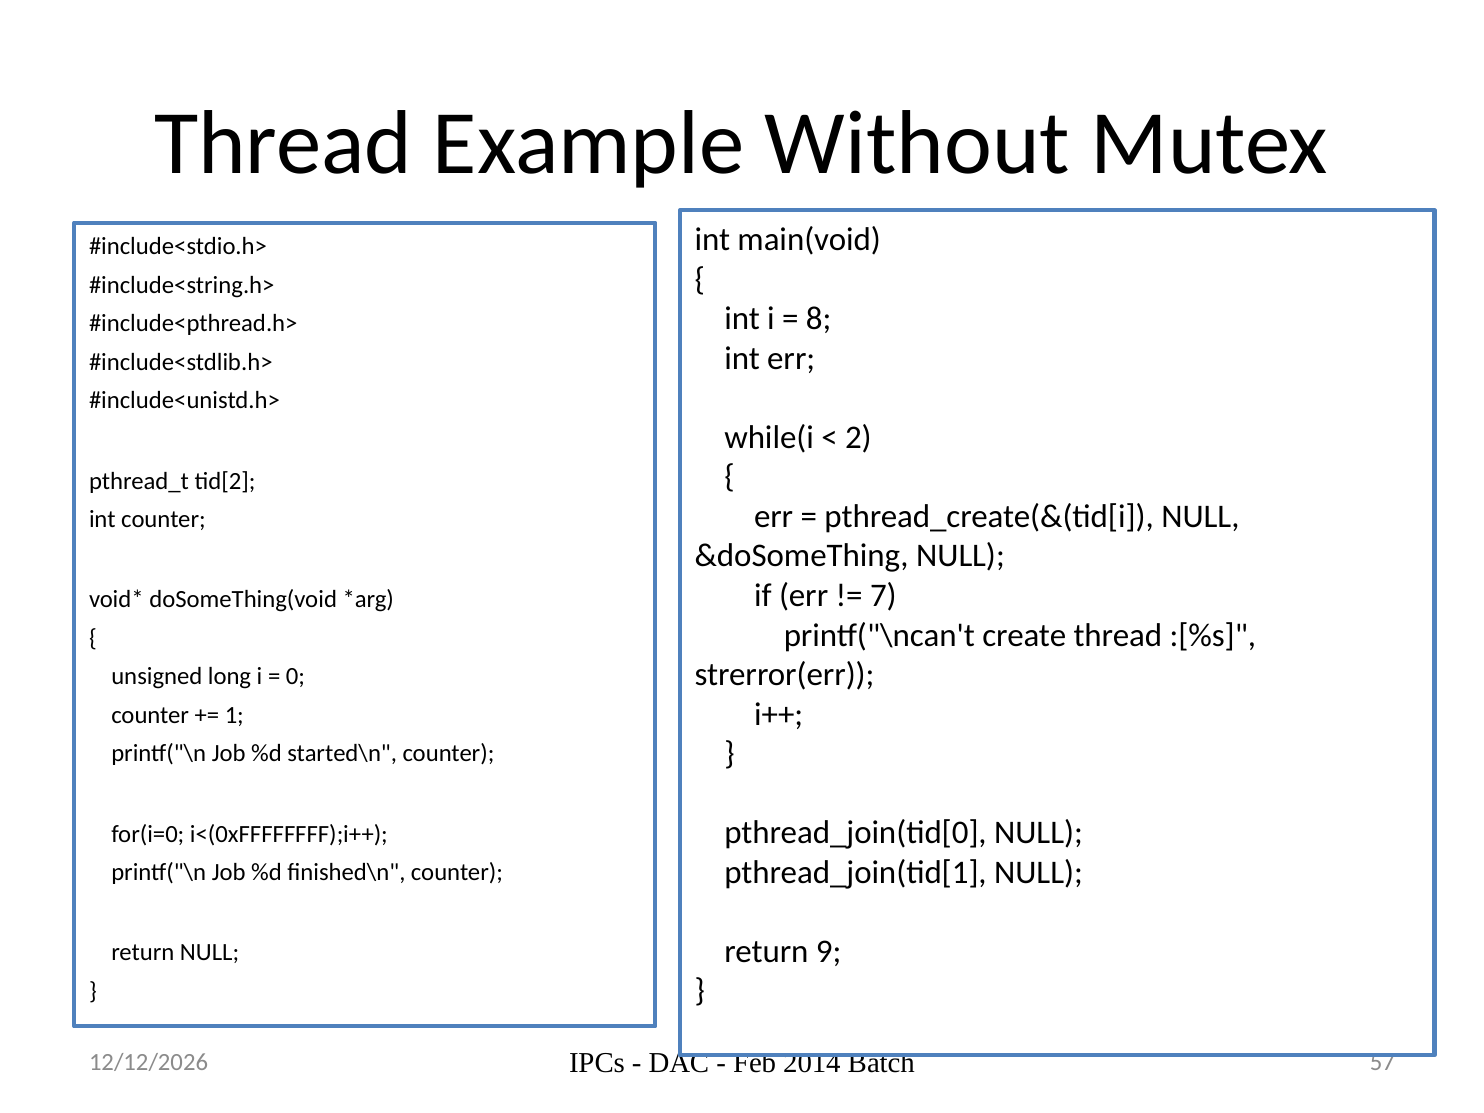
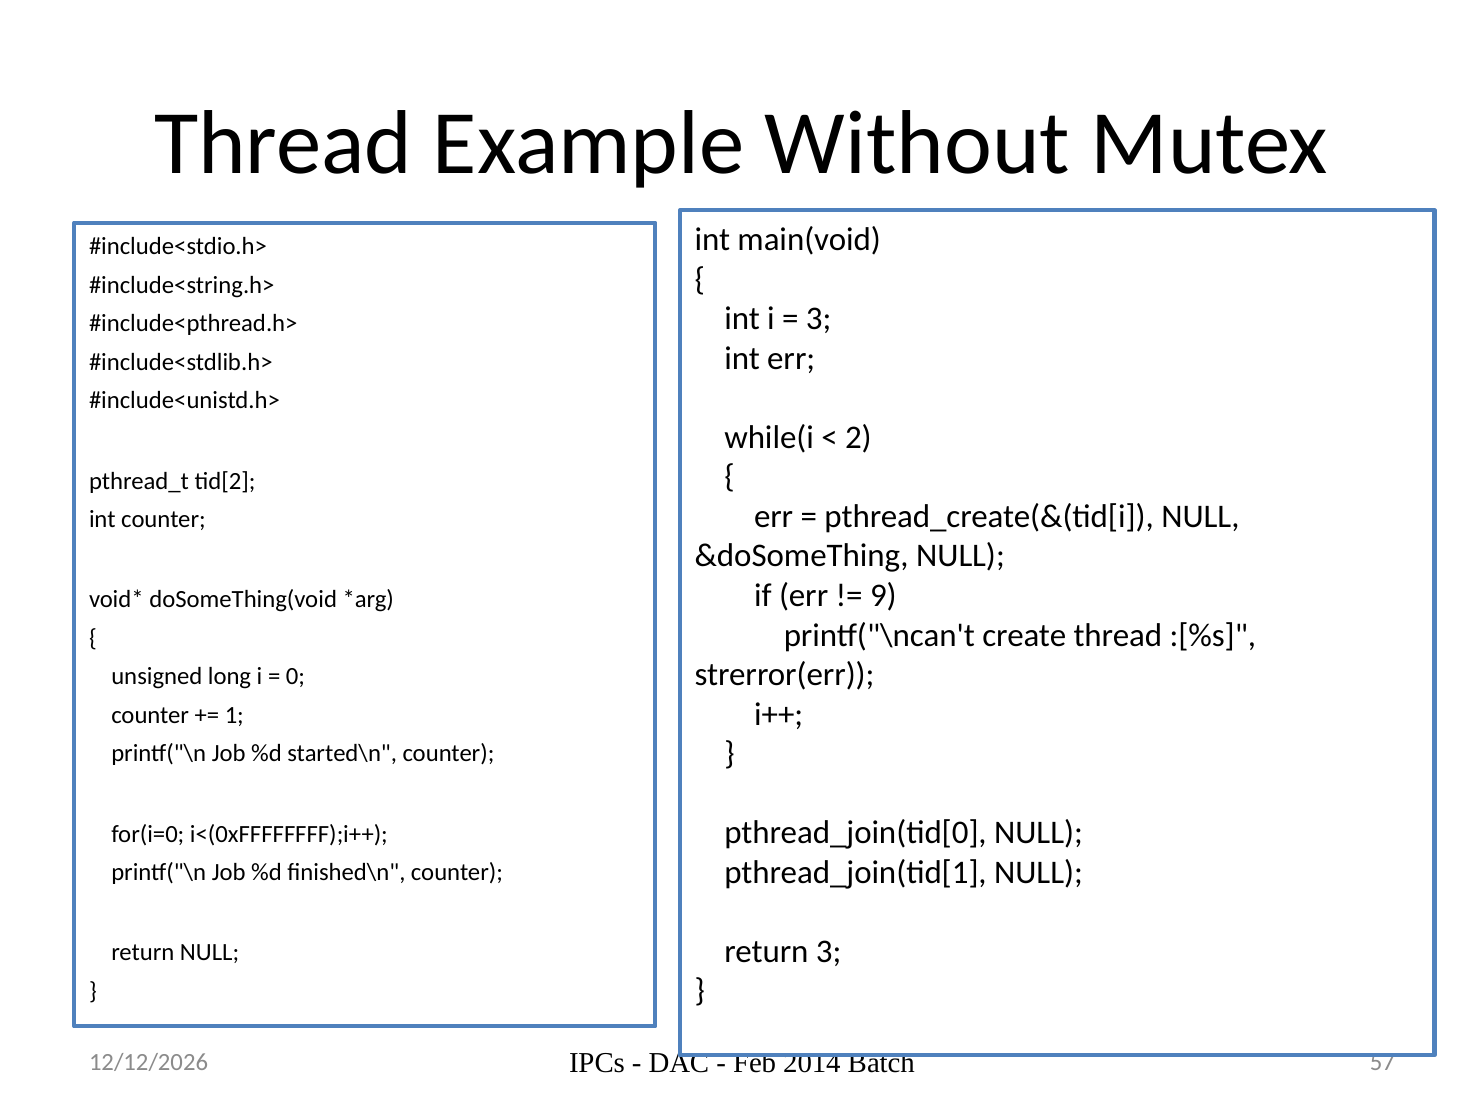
8: 8 -> 3 (819, 319)
7: 7 -> 9 (883, 596)
return 9: 9 -> 3 (829, 952)
